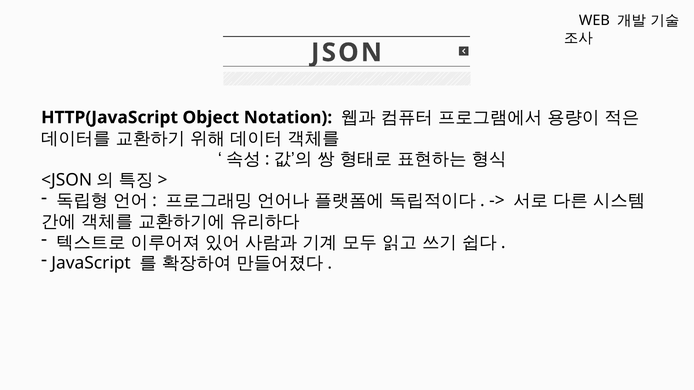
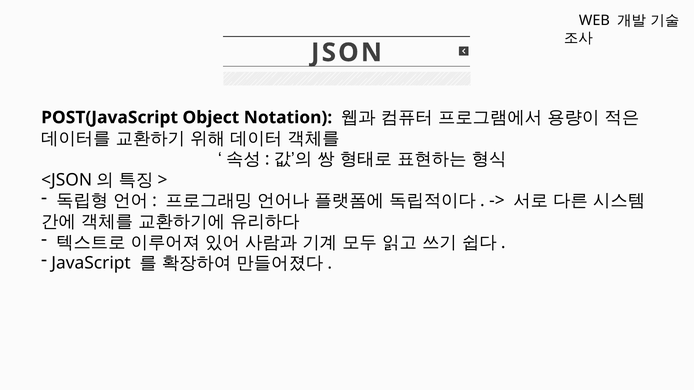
HTTP(JavaScript: HTTP(JavaScript -> POST(JavaScript (110, 118)
